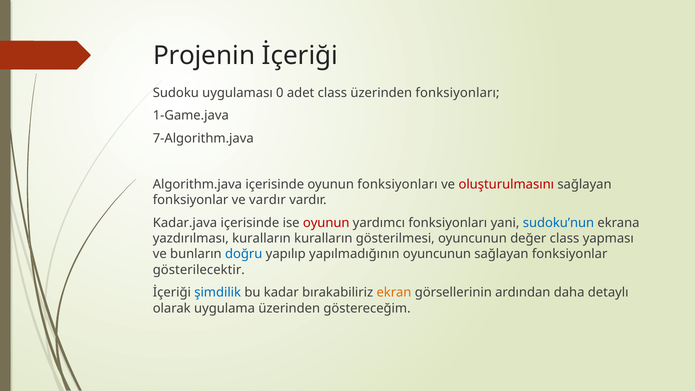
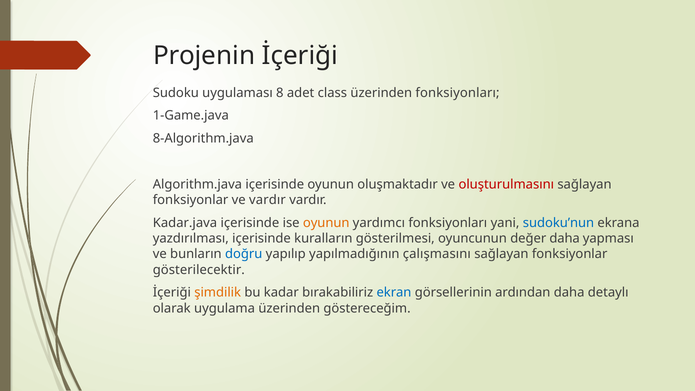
0: 0 -> 8 (280, 93)
7-Algorithm.java: 7-Algorithm.java -> 8-Algorithm.java (203, 138)
oyunun fonksiyonları: fonksiyonları -> oluşmaktadır (398, 184)
oyunun colour: red -> orange (326, 223)
yazdırılması kuralların: kuralların -> içerisinde (262, 238)
değer class: class -> daha (565, 238)
yapılmadığının oyuncunun: oyuncunun -> çalışmasını (437, 254)
şimdilik colour: blue -> orange (218, 293)
ekran colour: orange -> blue (394, 293)
